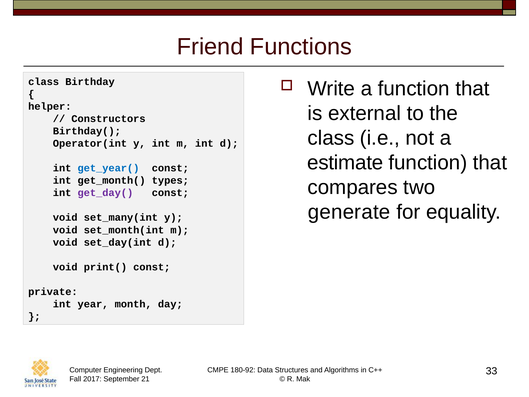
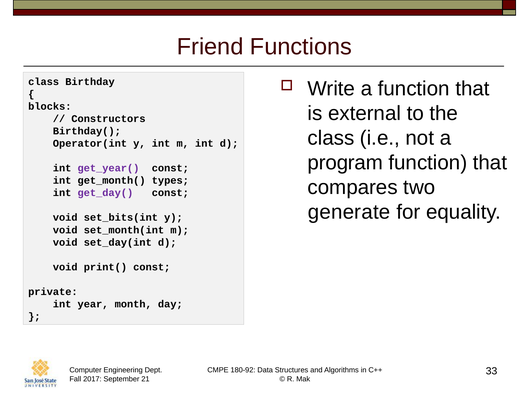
helper: helper -> blocks (50, 106)
estimate: estimate -> program (345, 163)
get_year( colour: blue -> purple (108, 168)
set_many(int: set_many(int -> set_bits(int (121, 217)
